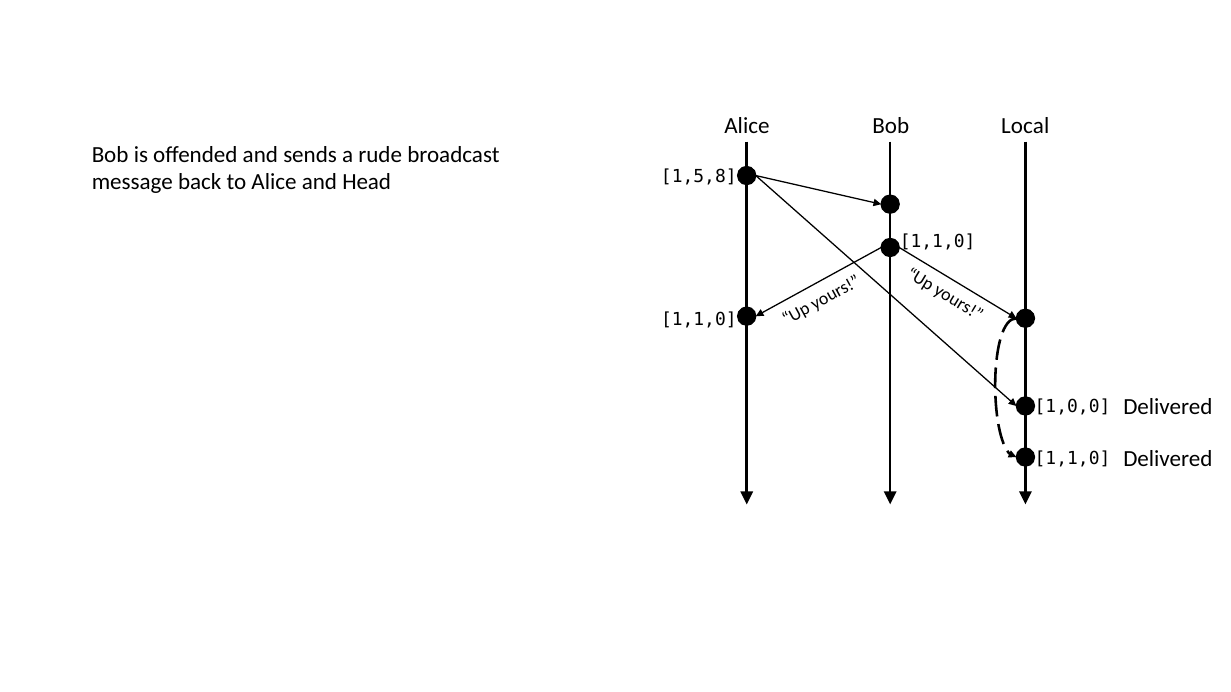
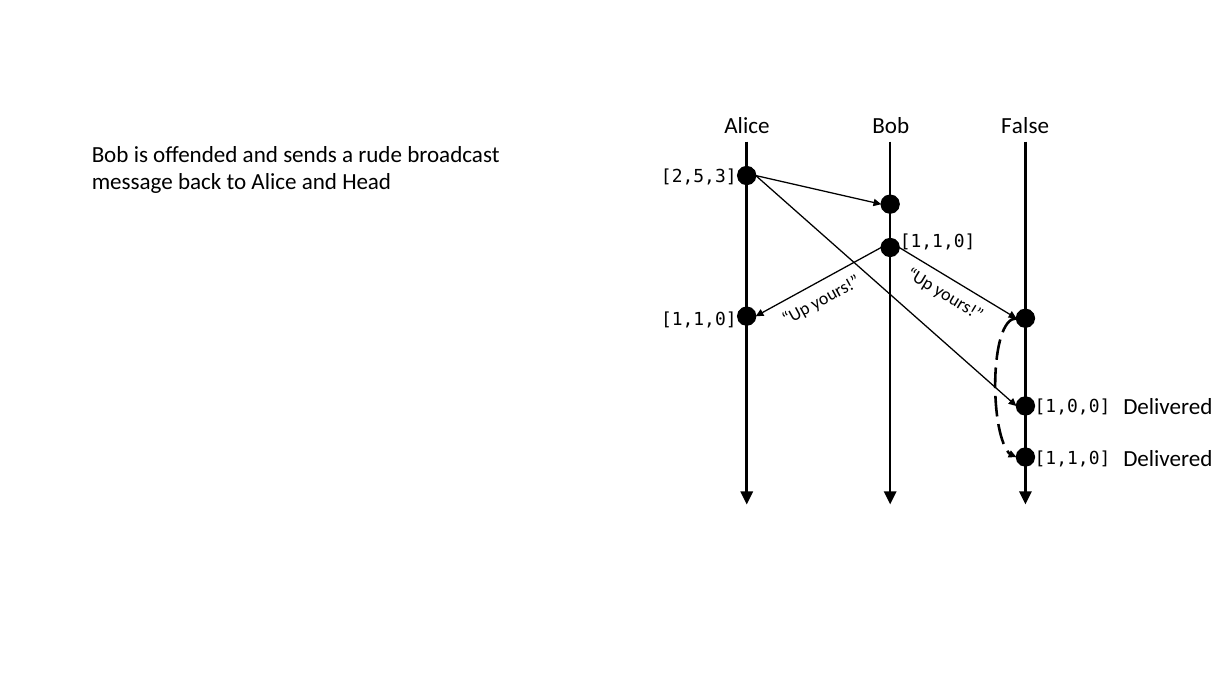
Local: Local -> False (1025, 126)
1,5,8: 1,5,8 -> 2,5,3 (699, 177)
